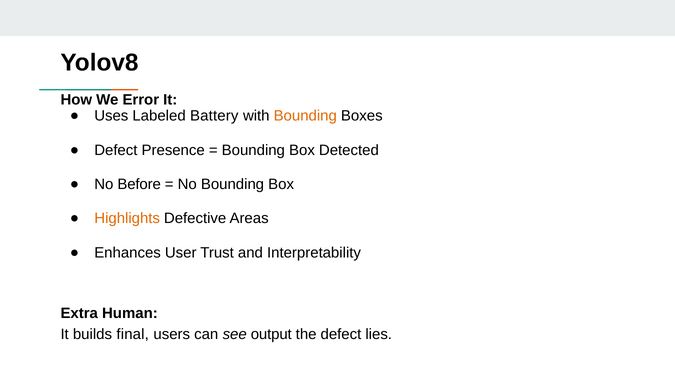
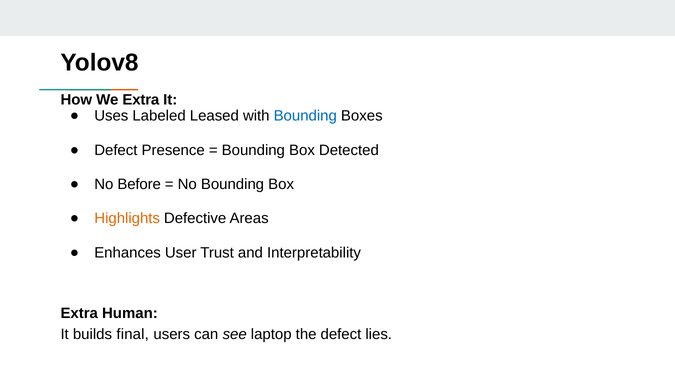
We Error: Error -> Extra (141, 100)
Battery: Battery -> Leased (214, 116)
Bounding colour: orange -> blue (305, 116)
output: output -> laptop (271, 334)
